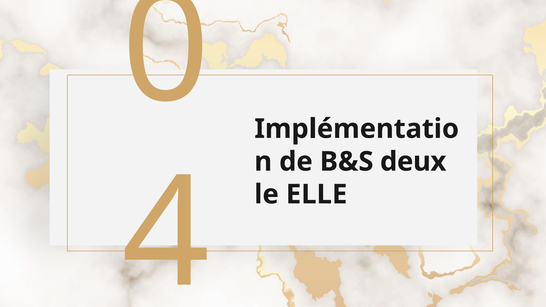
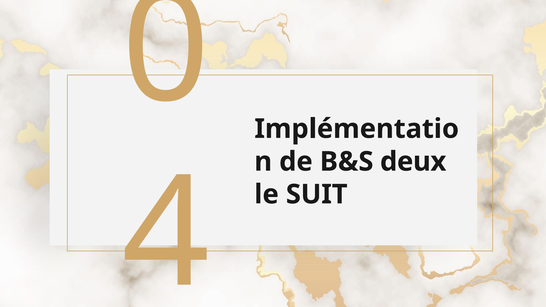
ELLE: ELLE -> SUIT (317, 194)
